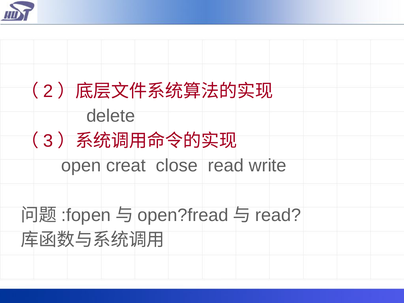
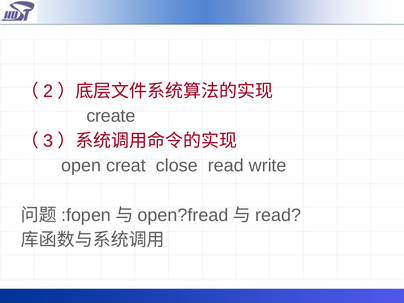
delete: delete -> create (111, 116)
